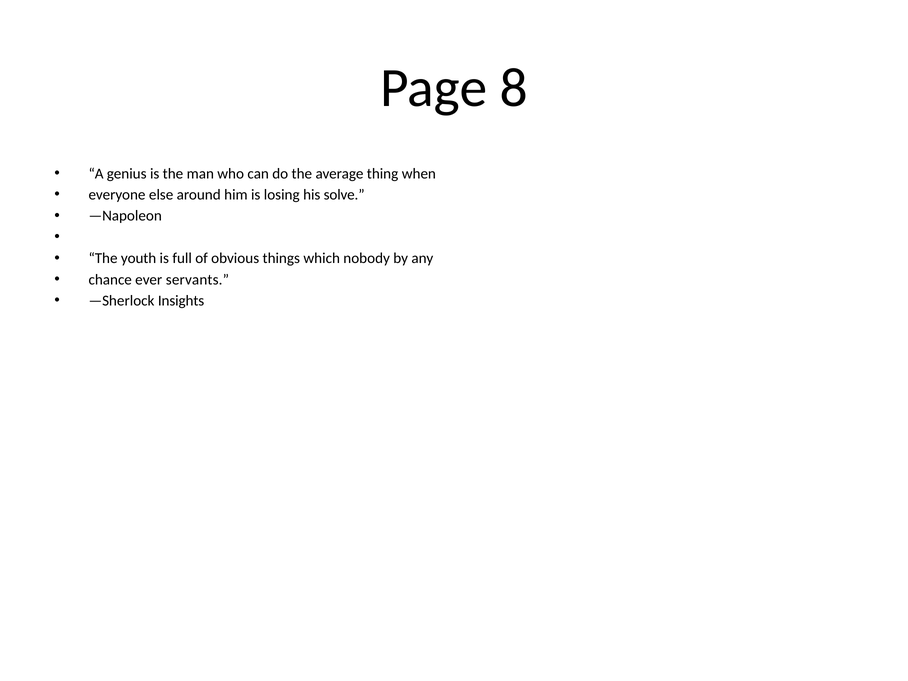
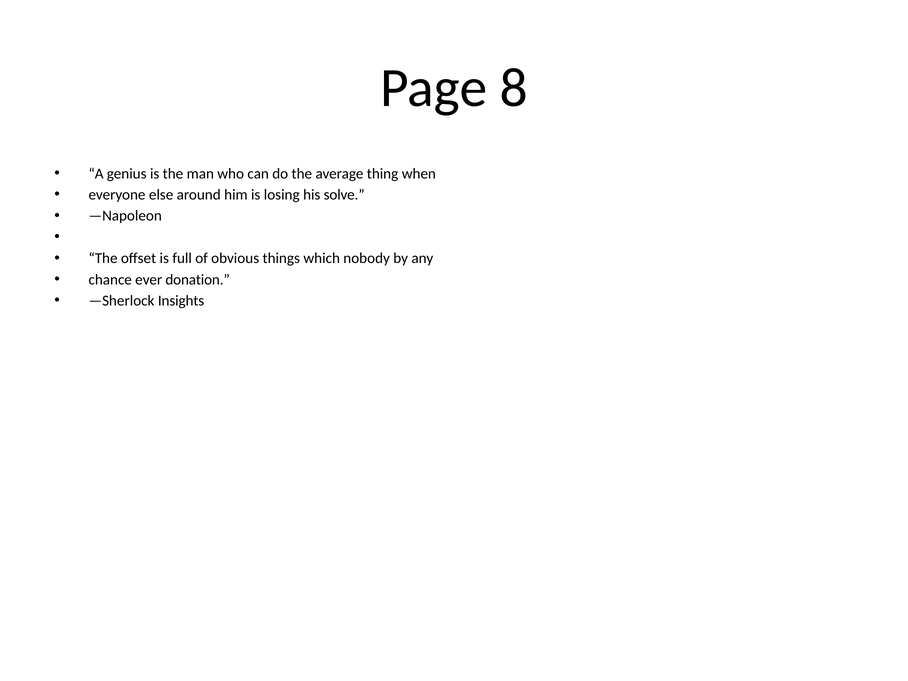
youth: youth -> oﬀset (139, 258)
servants: servants -> donation (198, 280)
